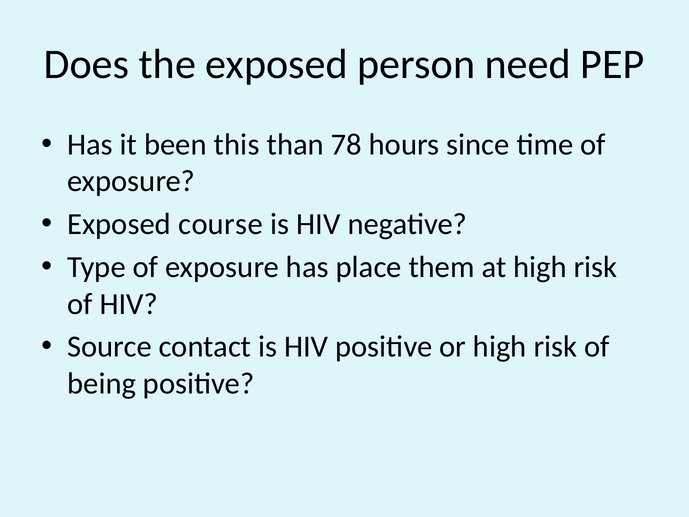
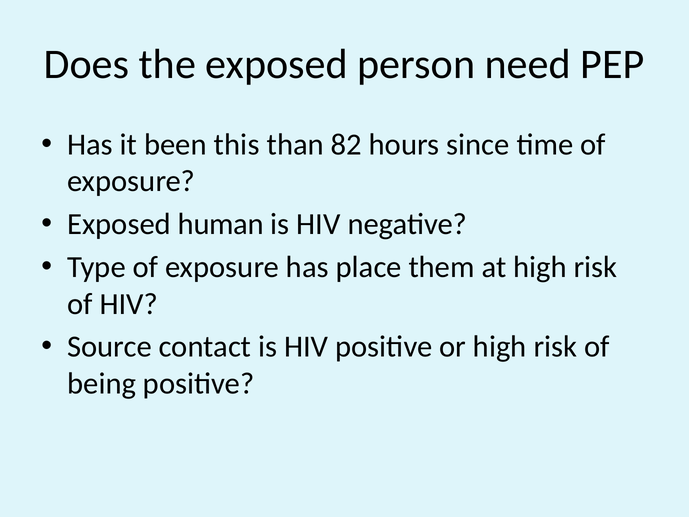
78: 78 -> 82 (346, 145)
course: course -> human (221, 224)
